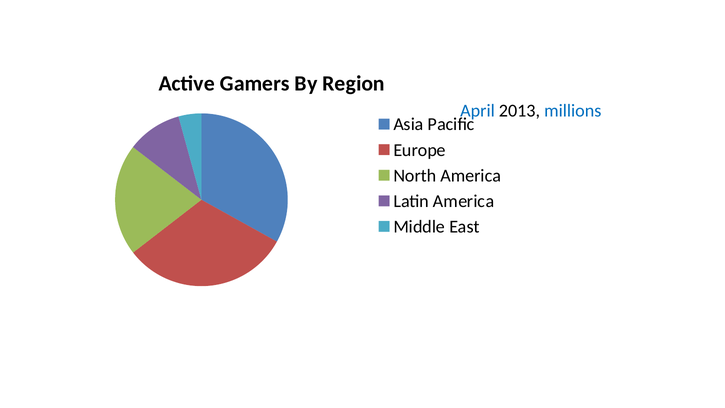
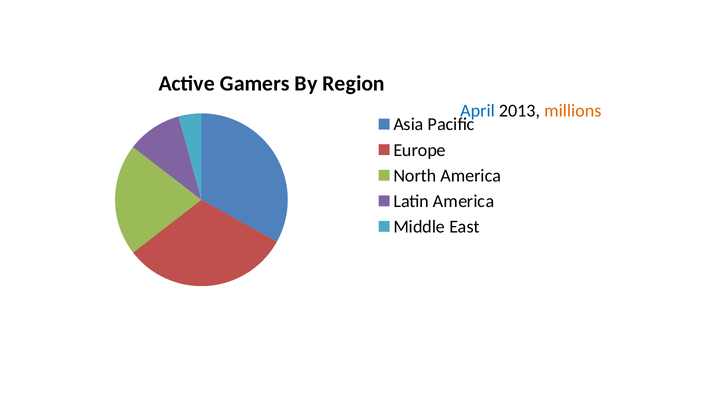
millions colour: blue -> orange (573, 111)
